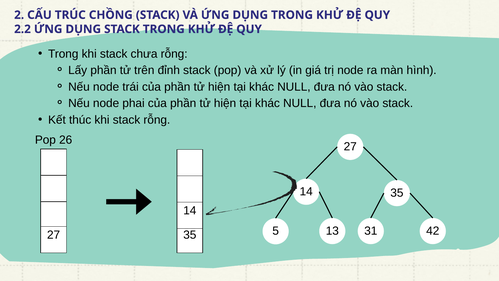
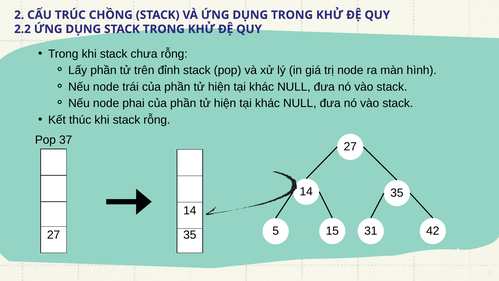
26: 26 -> 37 (66, 140)
13: 13 -> 15 (332, 231)
